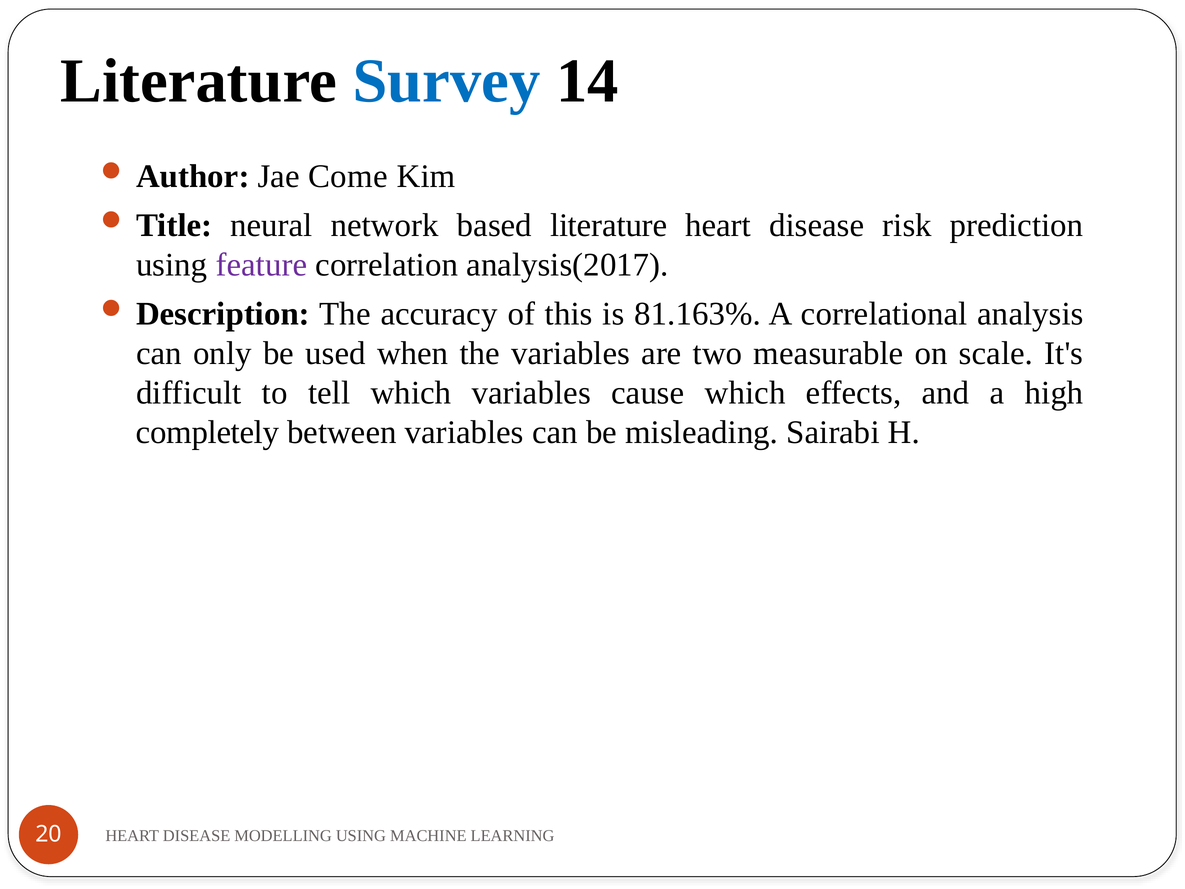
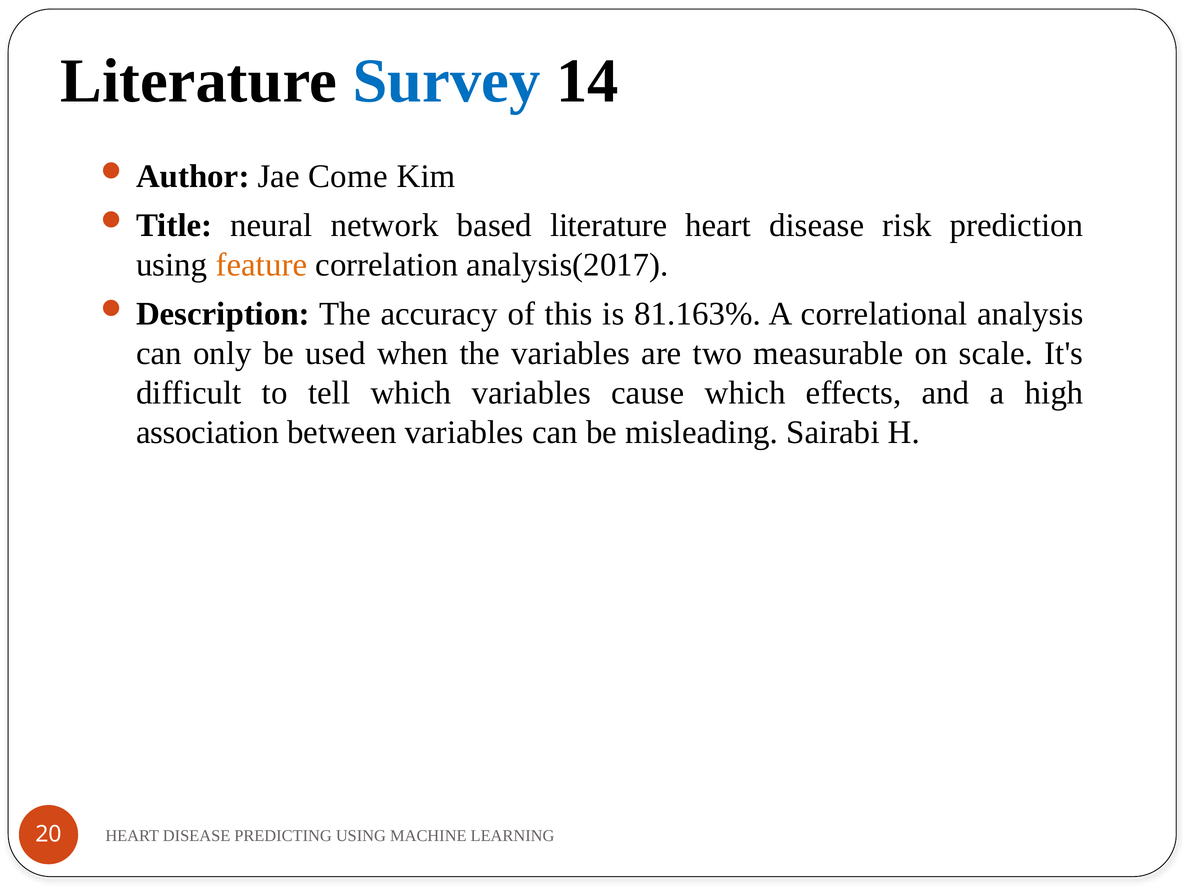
feature colour: purple -> orange (261, 265)
completely: completely -> association (208, 432)
MODELLING: MODELLING -> PREDICTING (283, 836)
